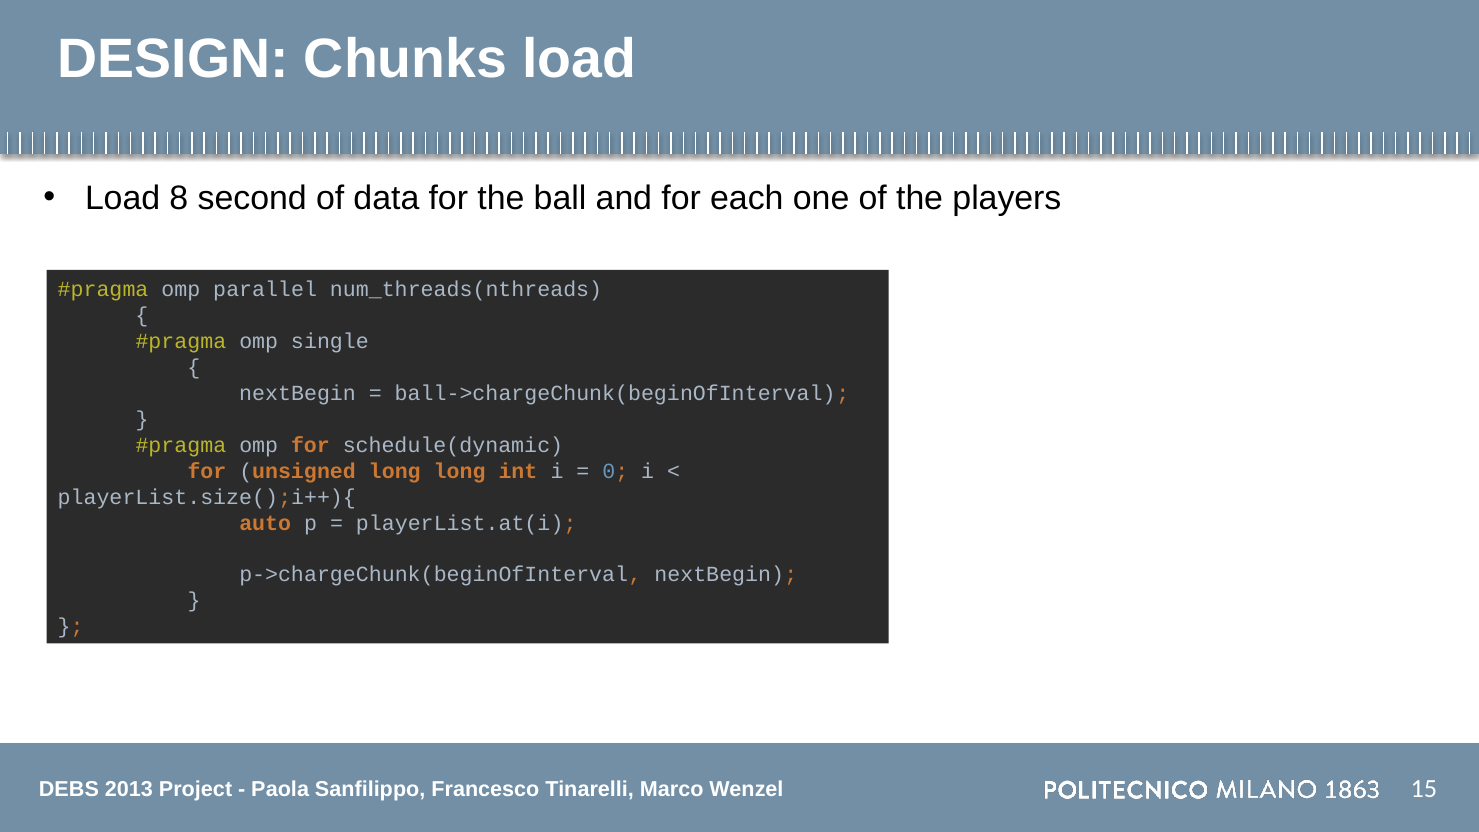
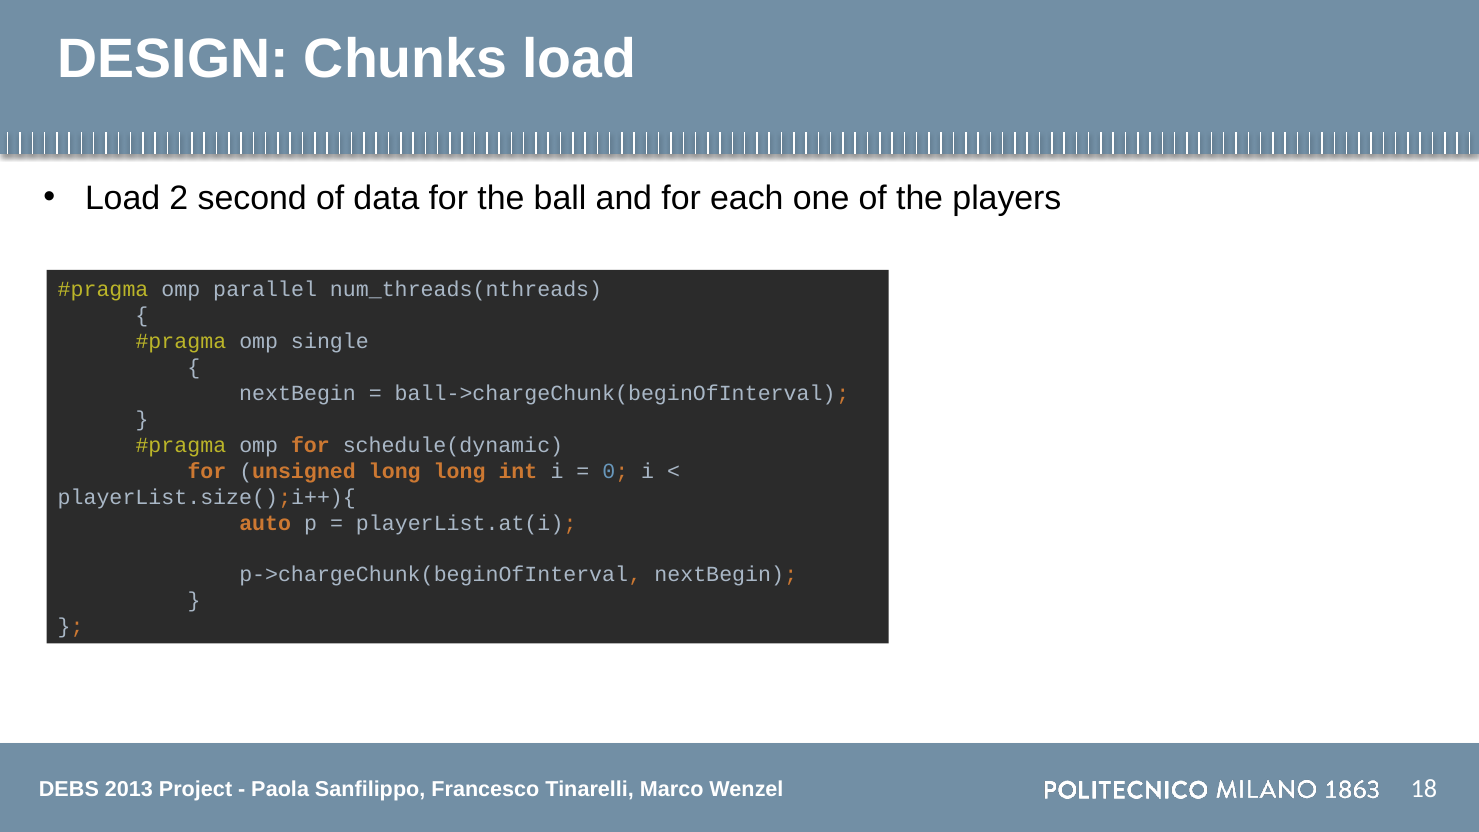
8: 8 -> 2 (179, 198)
15: 15 -> 18 (1424, 788)
